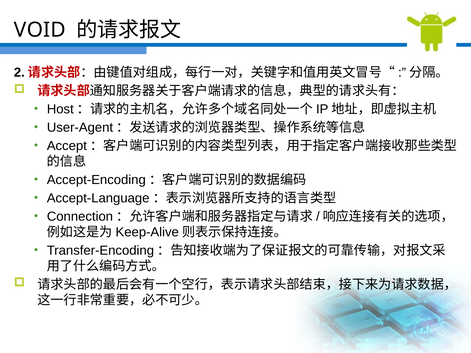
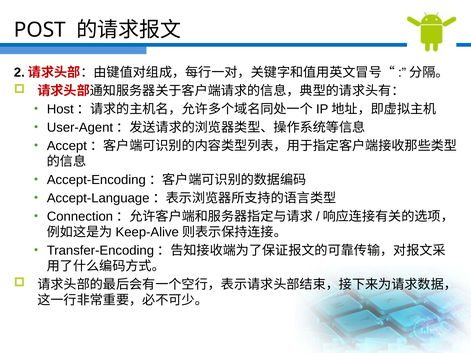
VOID: VOID -> POST (40, 30)
